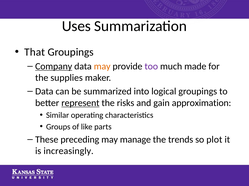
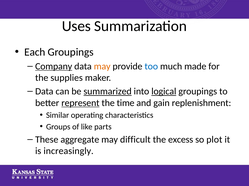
That: That -> Each (35, 52)
too colour: purple -> blue (151, 67)
summarized underline: none -> present (108, 92)
logical underline: none -> present (164, 92)
risks: risks -> time (126, 103)
approximation: approximation -> replenishment (202, 103)
preceding: preceding -> aggregate (80, 140)
manage: manage -> difficult (135, 140)
trends: trends -> excess (181, 140)
